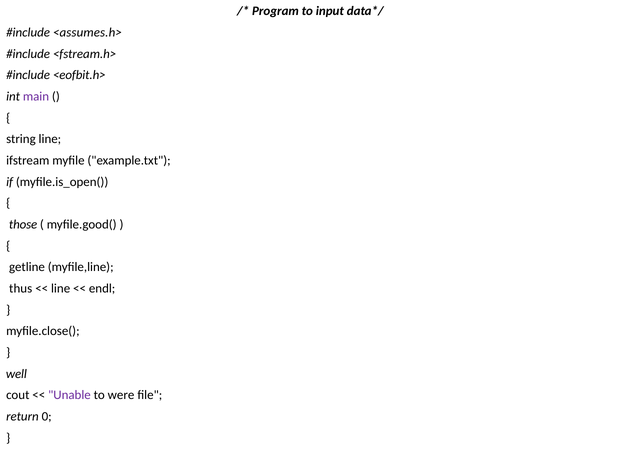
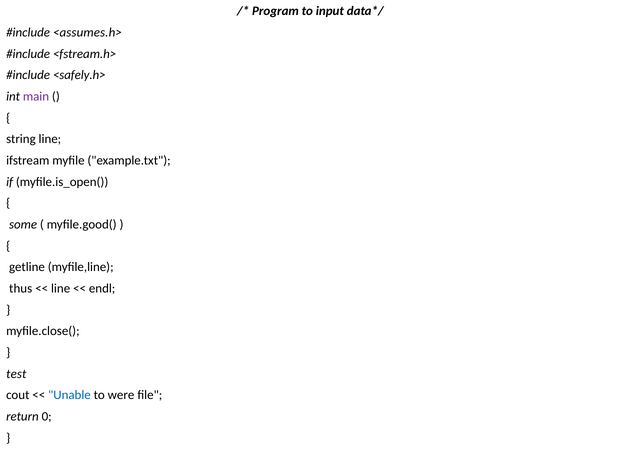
<eofbit.h>: <eofbit.h> -> <safely.h> (79, 75)
those: those -> some (23, 225)
well: well -> test (16, 374)
Unable colour: purple -> blue (69, 396)
